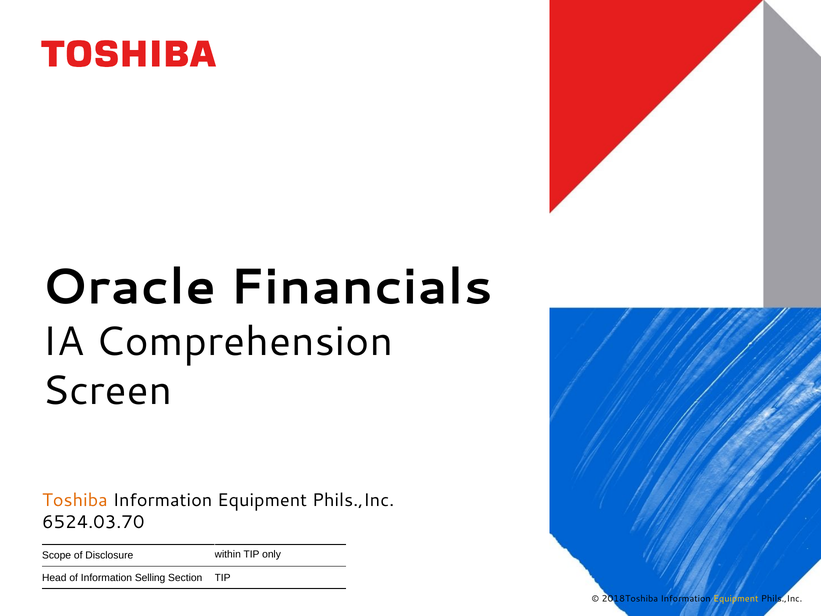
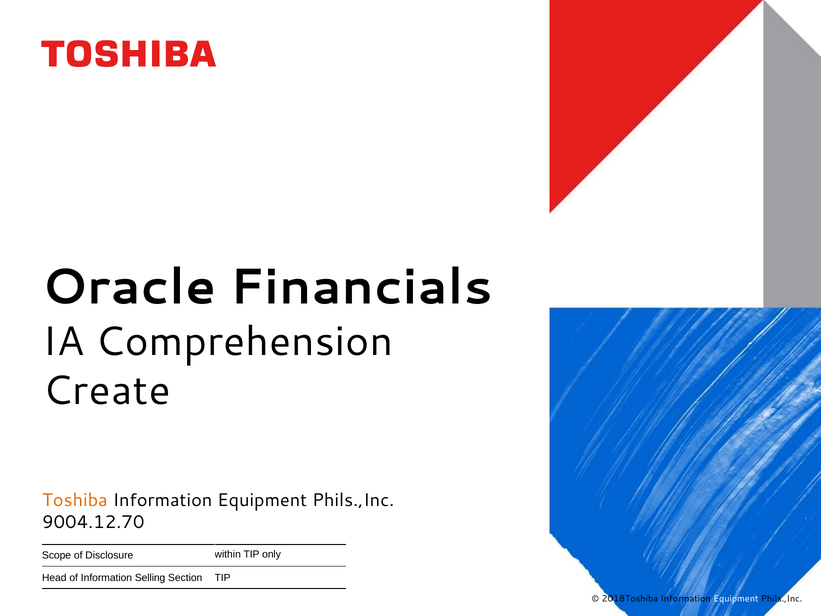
Screen: Screen -> Create (107, 391)
6524.03.70: 6524.03.70 -> 9004.12.70 (93, 522)
Equipment colour: yellow -> white (736, 598)
